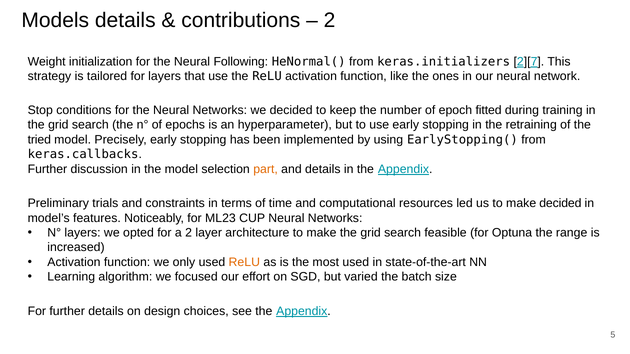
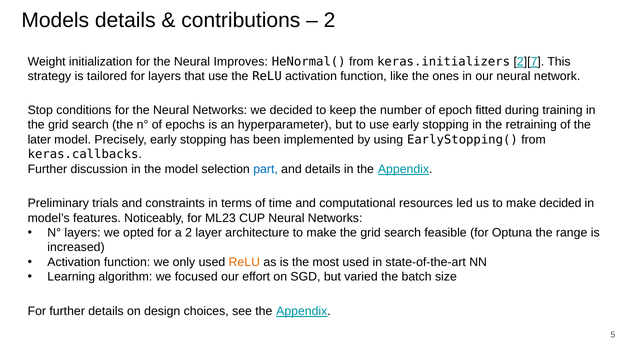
Following: Following -> Improves (241, 62)
tried: tried -> later (39, 140)
part colour: orange -> blue (266, 169)
